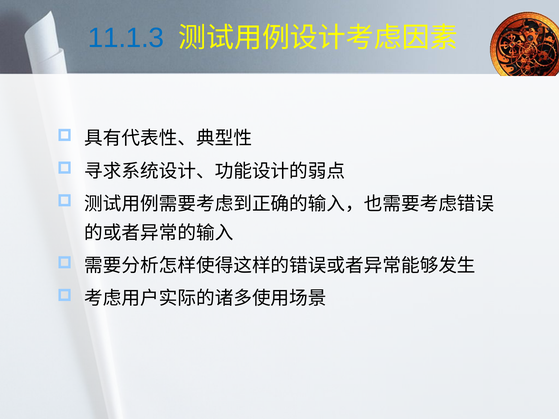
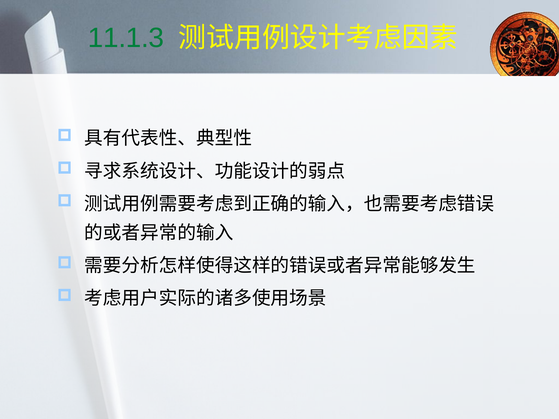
11.1.3 colour: blue -> green (126, 38)
